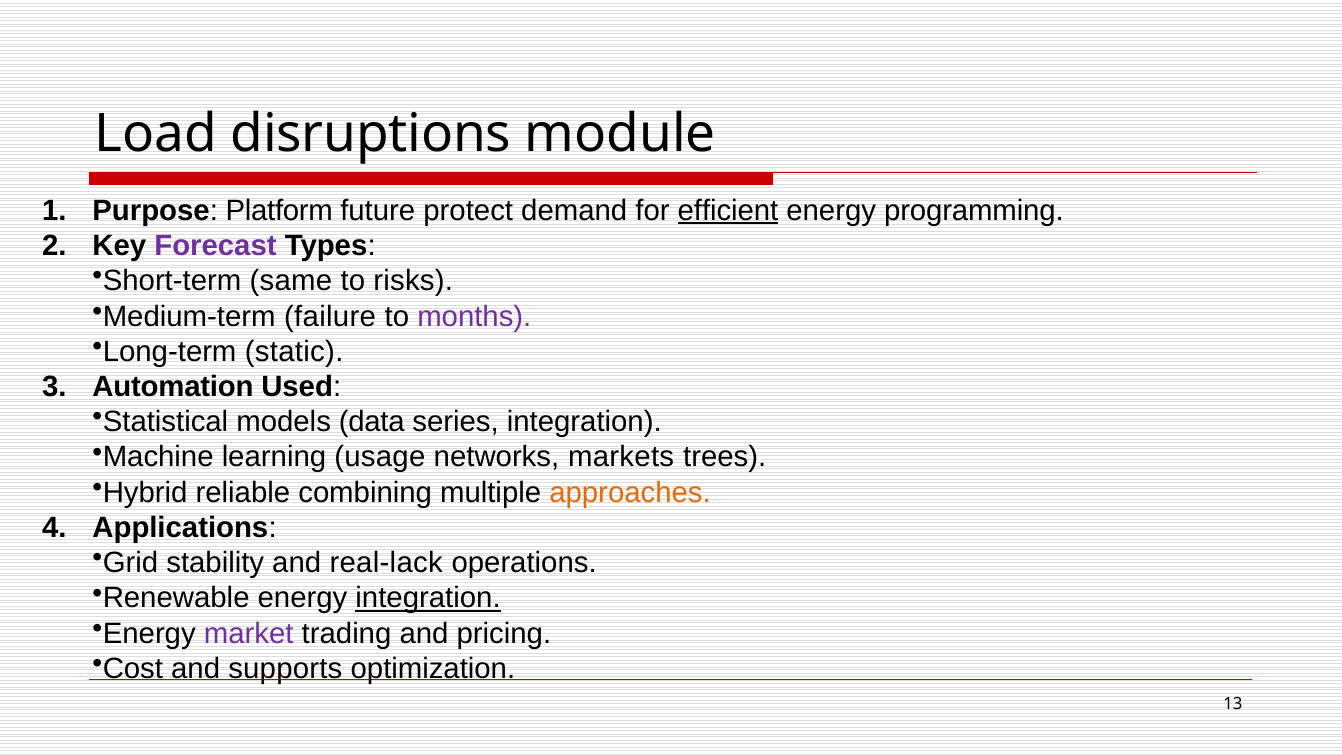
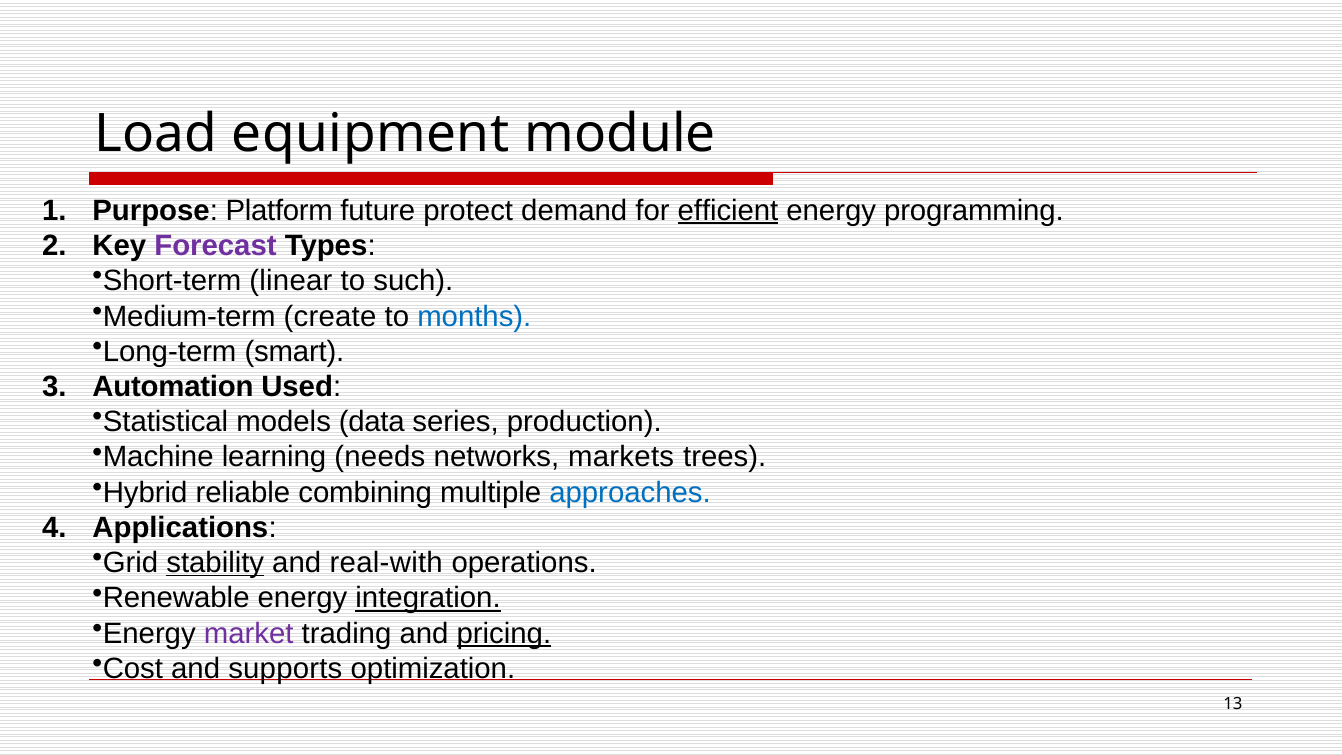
disruptions: disruptions -> equipment (371, 134)
same: same -> linear (291, 281)
risks: risks -> such (413, 281)
failure: failure -> create (330, 316)
months colour: purple -> blue (474, 316)
static: static -> smart (294, 351)
series integration: integration -> production (584, 422)
usage: usage -> needs (380, 457)
approaches colour: orange -> blue (630, 492)
stability underline: none -> present (215, 563)
real-lack: real-lack -> real-with (386, 563)
pricing underline: none -> present (504, 633)
